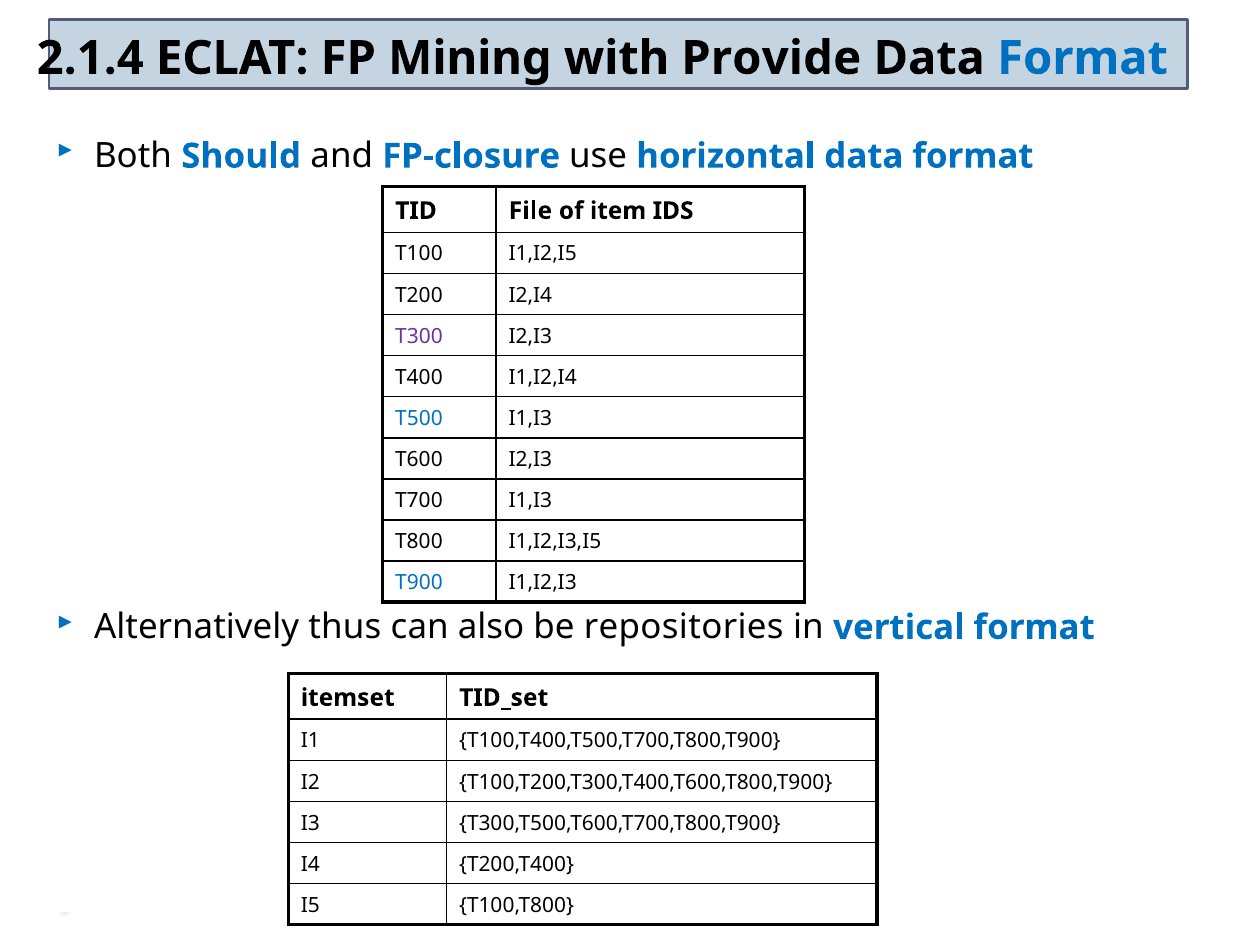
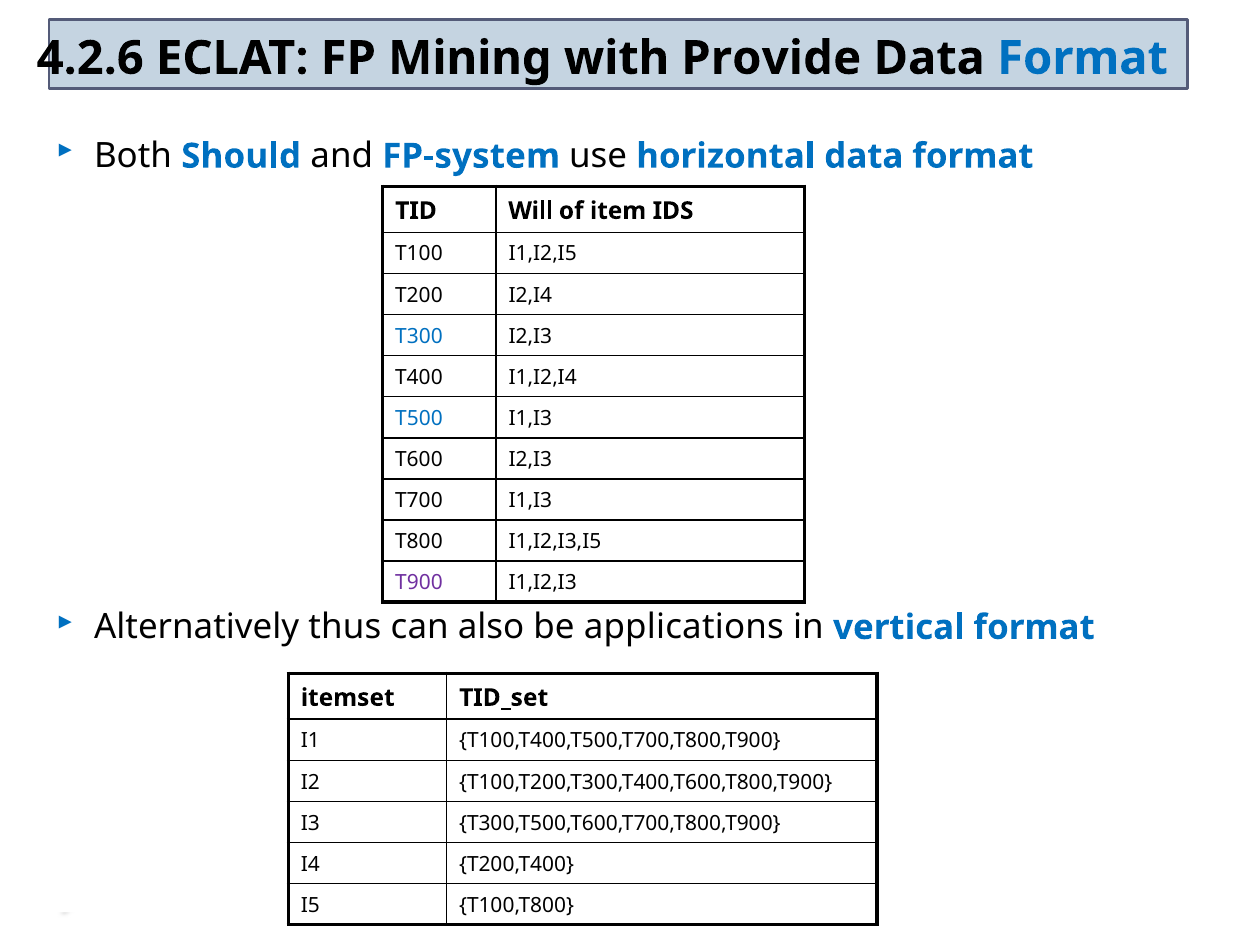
2.1.4: 2.1.4 -> 4.2.6 (90, 58)
FP-closure: FP-closure -> FP-system (471, 156)
File: File -> Will (531, 211)
T300 colour: purple -> blue (419, 336)
T900 colour: blue -> purple (419, 583)
repositories: repositories -> applications (684, 627)
